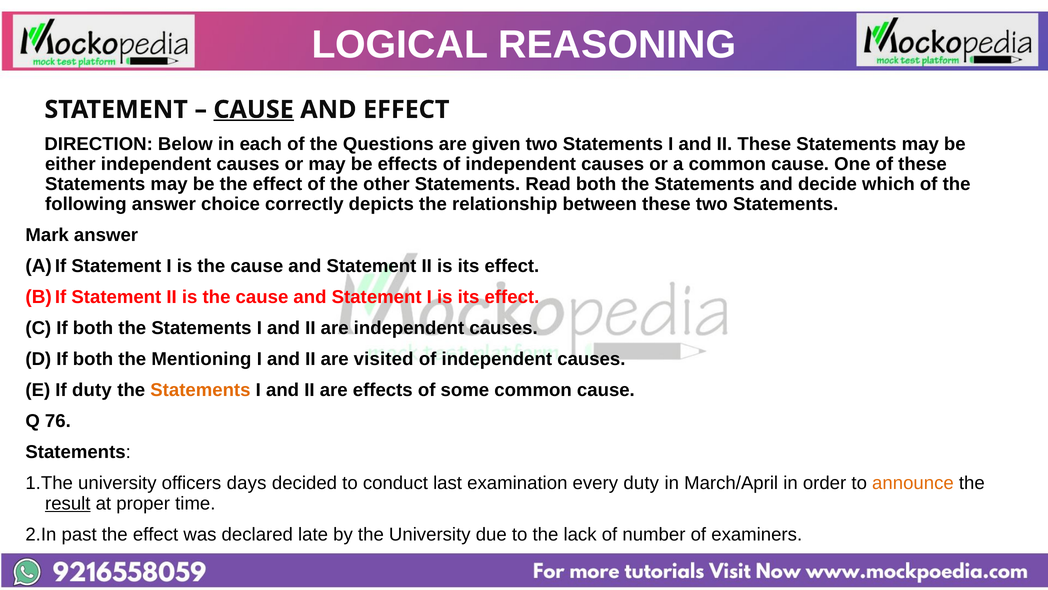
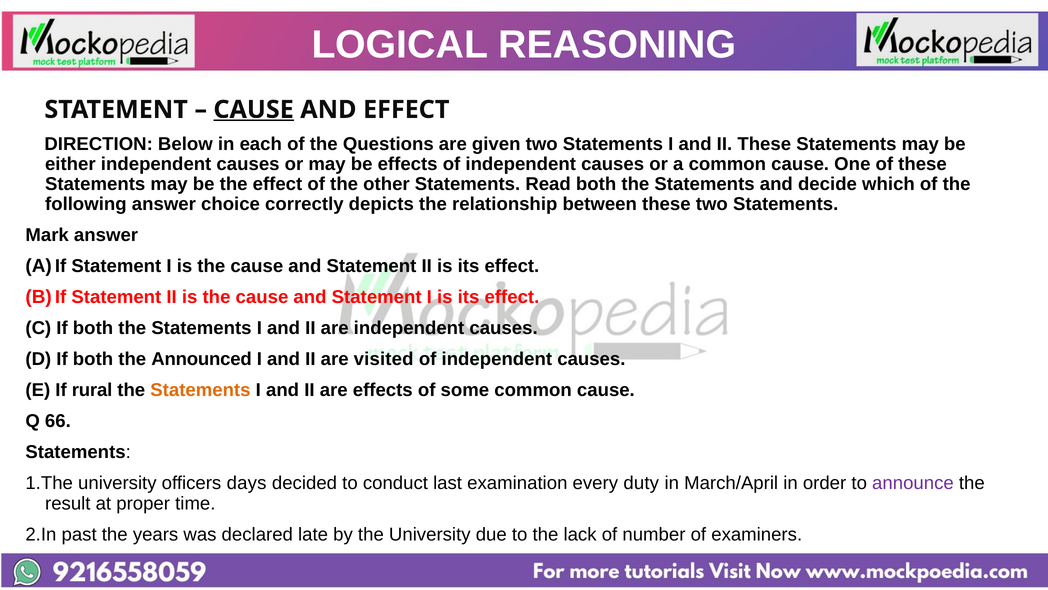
Mentioning: Mentioning -> Announced (202, 359)
If duty: duty -> rural (92, 390)
76: 76 -> 66 (58, 421)
announce colour: orange -> purple (913, 483)
result underline: present -> none (68, 503)
past the effect: effect -> years (156, 534)
